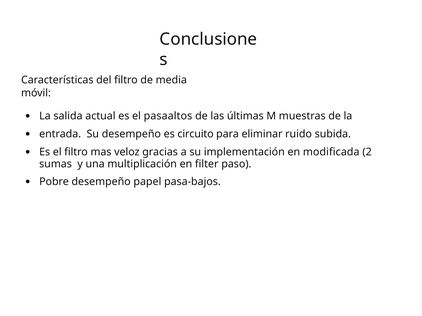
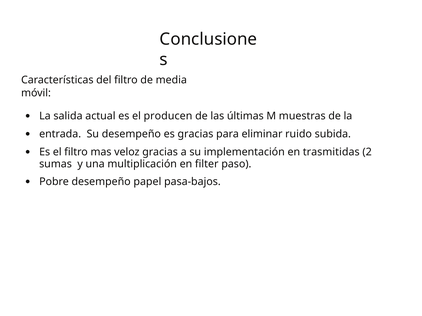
pasaaltos: pasaaltos -> producen (168, 116)
es circuito: circuito -> gracias (195, 134)
modificada: modificada -> trasmitidas (331, 152)
